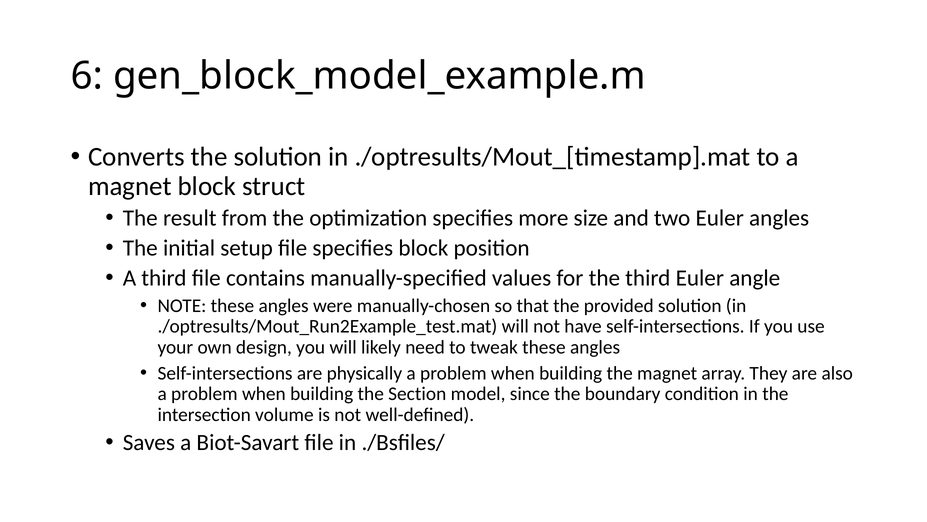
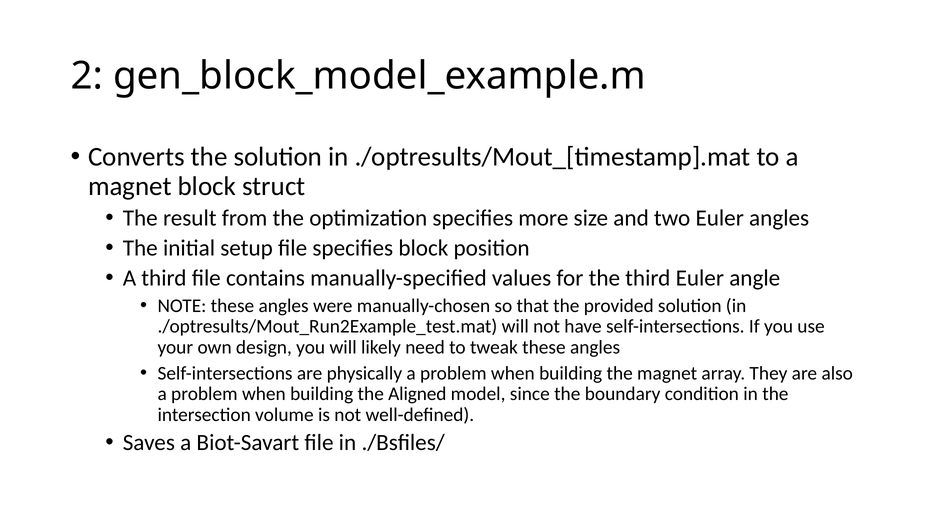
6: 6 -> 2 (87, 76)
Section: Section -> Aligned (417, 394)
